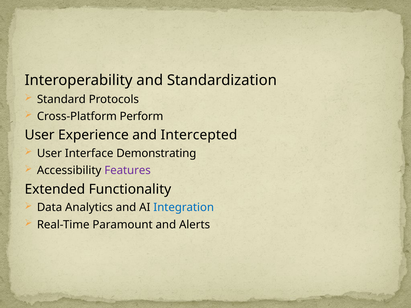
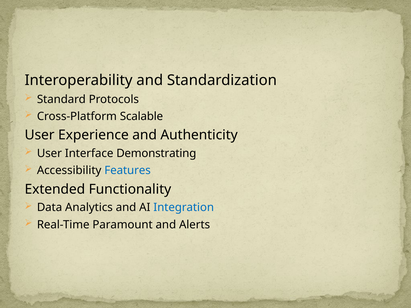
Perform: Perform -> Scalable (141, 117)
Intercepted: Intercepted -> Authenticity (199, 135)
Features colour: purple -> blue (128, 171)
